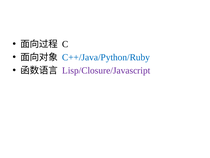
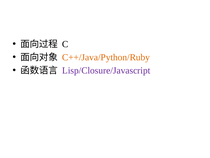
C++/Java/Python/Ruby colour: blue -> orange (106, 57)
